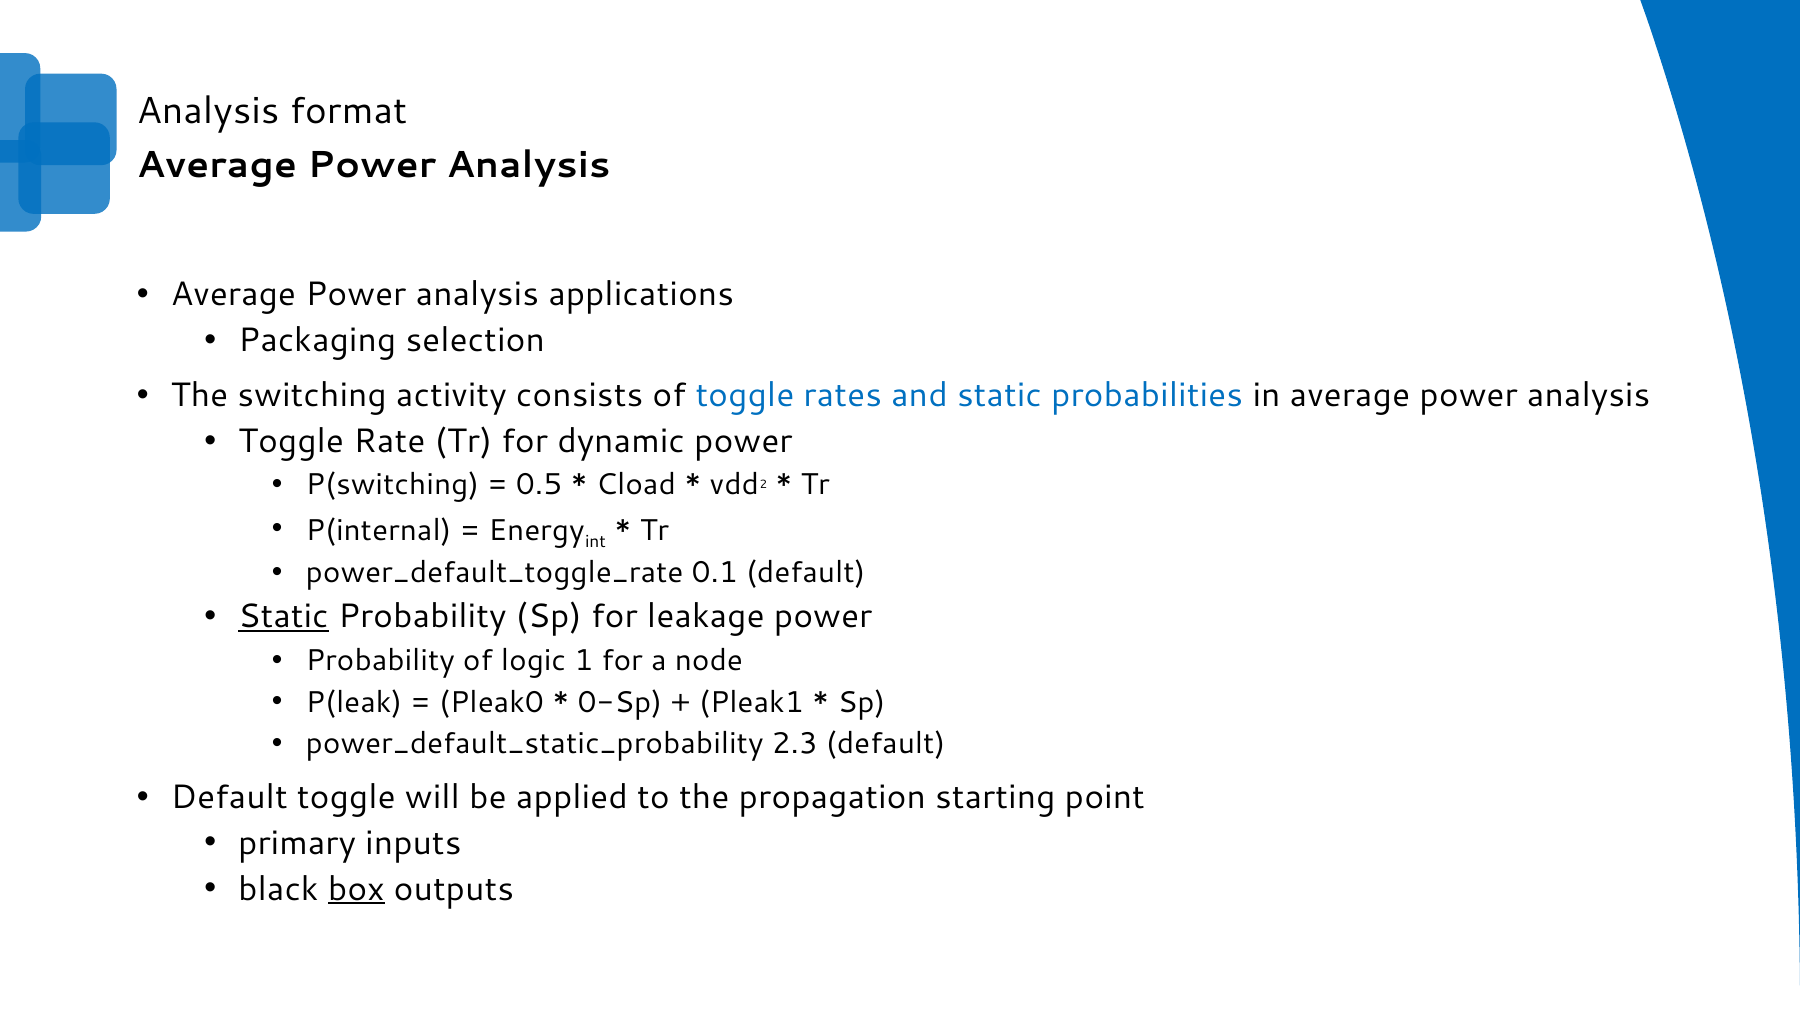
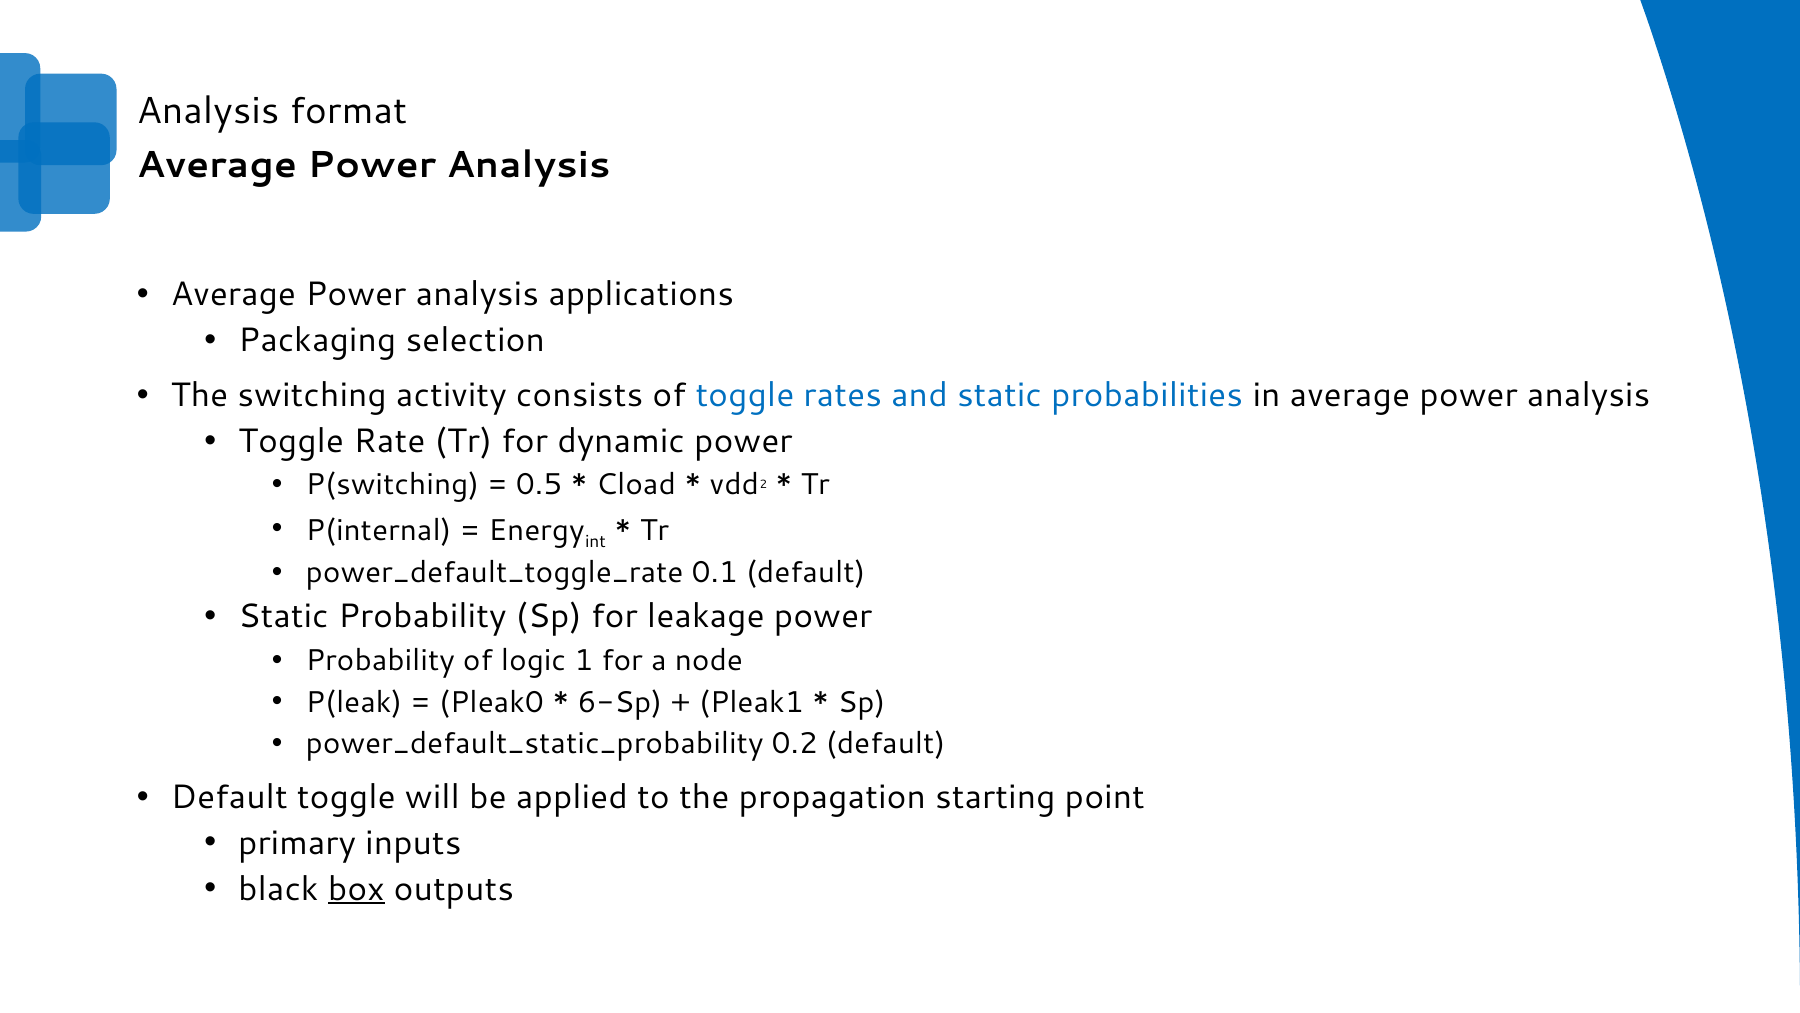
Static underline: present -> none (283, 616)
0-Sp: 0-Sp -> 6-Sp (620, 702)
2.3: 2.3 -> 0.2 (795, 744)
